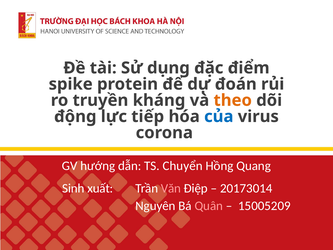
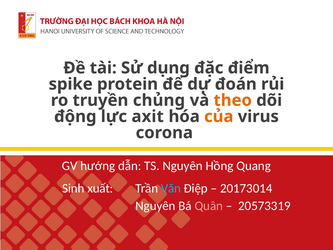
kháng: kháng -> chủng (159, 100)
tiếp: tiếp -> axit (148, 116)
của colour: blue -> orange (219, 116)
TS Chuyển: Chuyển -> Nguyên (183, 166)
Văn colour: pink -> light blue (171, 188)
15005209: 15005209 -> 20573319 (264, 206)
